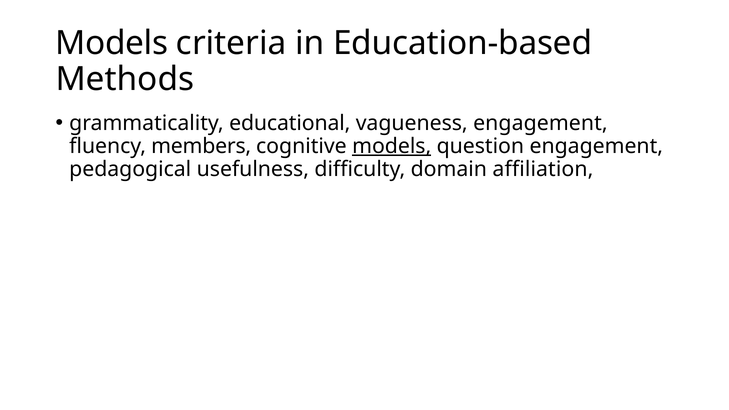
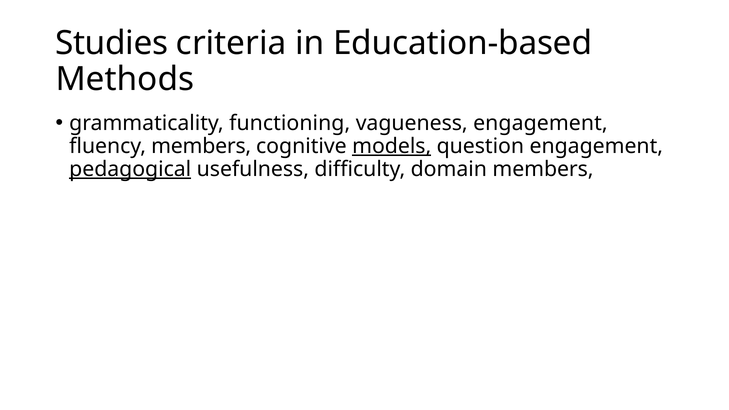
Models: Models -> Studies (112, 43)
educational: educational -> functioning (290, 123)
pedagogical underline: none -> present (130, 169)
domain affiliation: affiliation -> members (543, 169)
